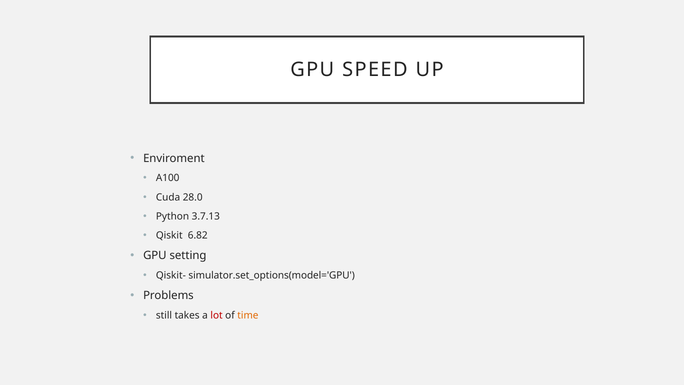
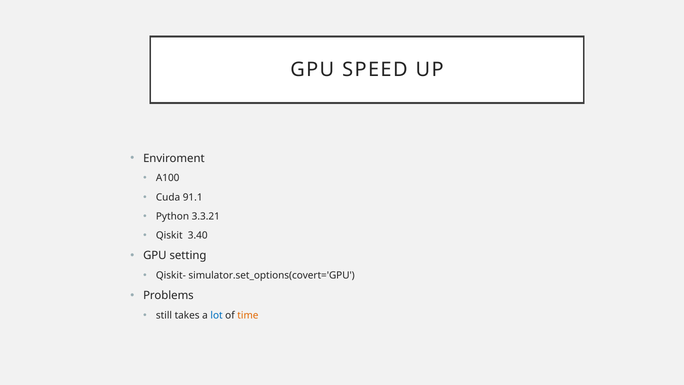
28.0: 28.0 -> 91.1 (193, 197)
3.7.13: 3.7.13 -> 3.3.21 (206, 216)
6.82: 6.82 -> 3.40 (198, 235)
simulator.set_options(model='GPU: simulator.set_options(model='GPU -> simulator.set_options(covert='GPU (272, 275)
lot colour: red -> blue (217, 315)
